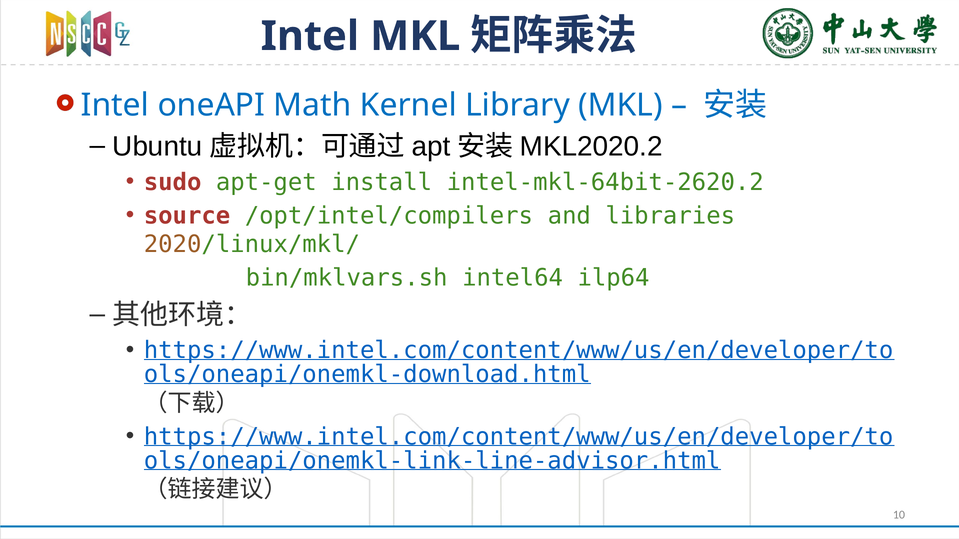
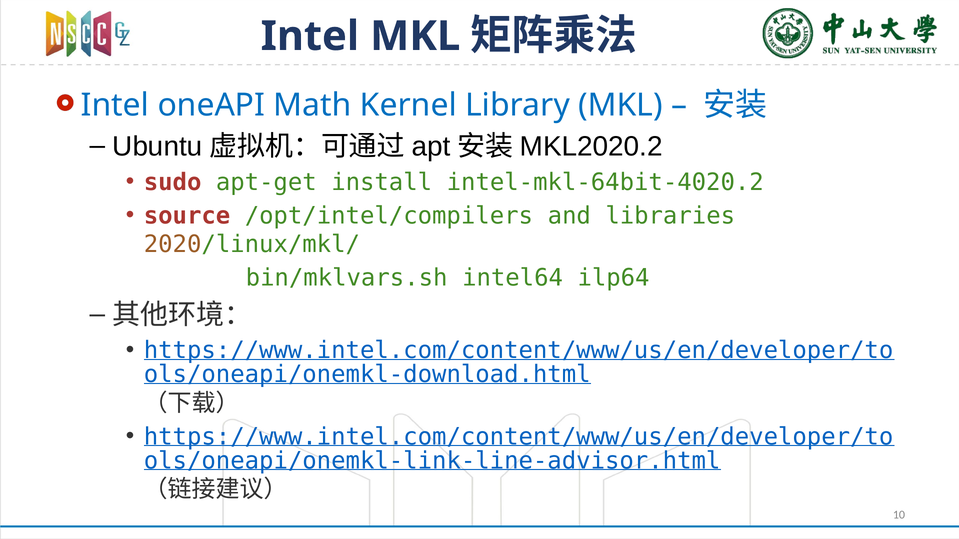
intel-mkl-64bit-2620.2: intel-mkl-64bit-2620.2 -> intel-mkl-64bit-4020.2 (605, 182)
